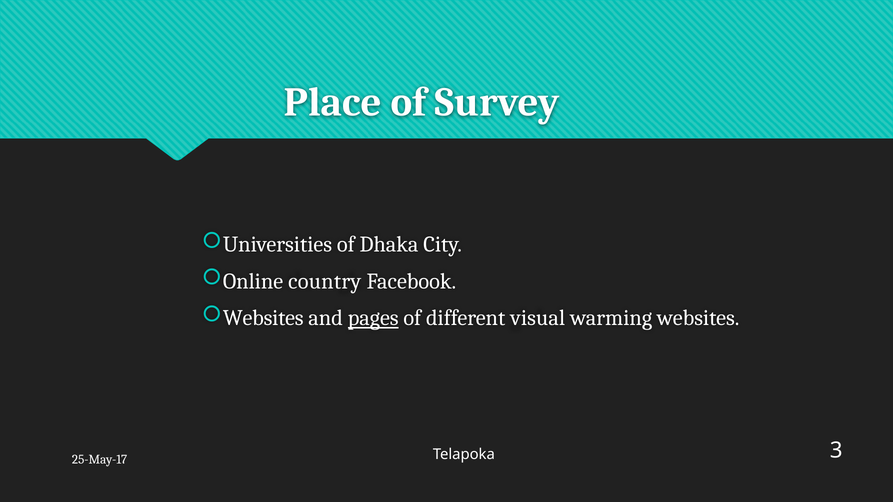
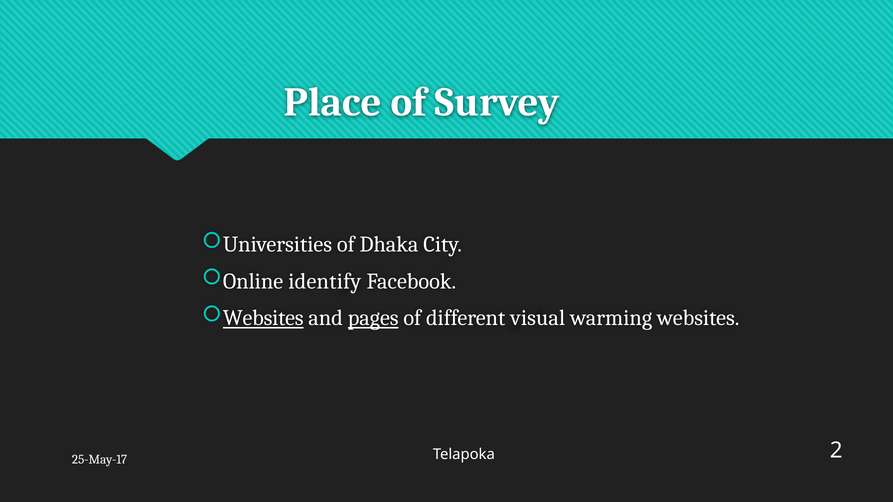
country: country -> identify (325, 281)
Websites underline: none -> present (263, 318)
3: 3 -> 2 (836, 450)
